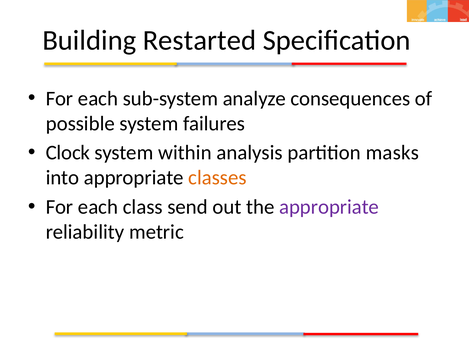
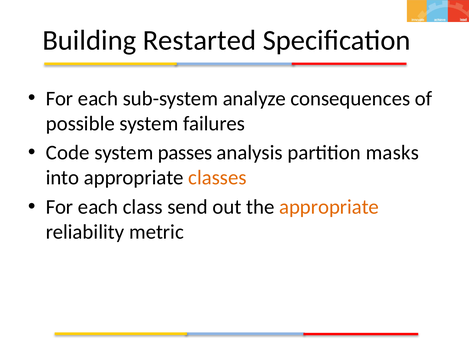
Clock: Clock -> Code (68, 153)
within: within -> passes (185, 153)
appropriate colour: purple -> orange (329, 207)
